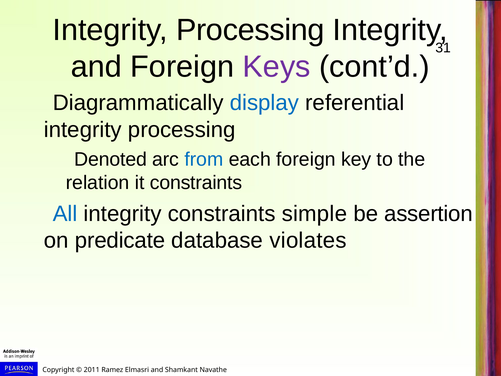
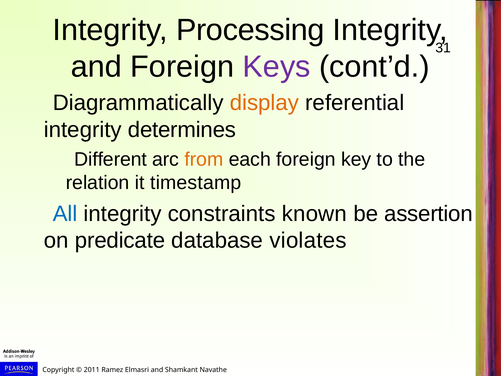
display colour: blue -> orange (264, 103)
processing: processing -> determines (182, 130)
Denoted: Denoted -> Different (111, 159)
from colour: blue -> orange (204, 159)
it constraints: constraints -> timestamp (196, 183)
simple: simple -> known (314, 214)
